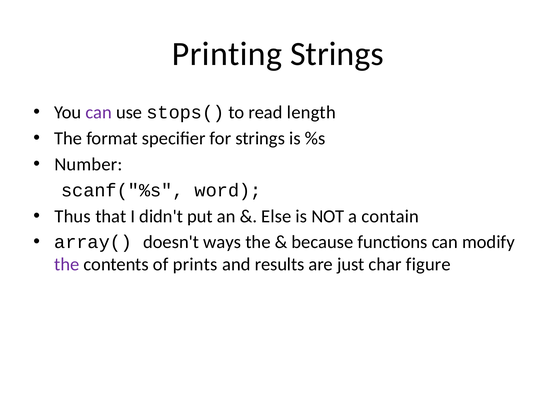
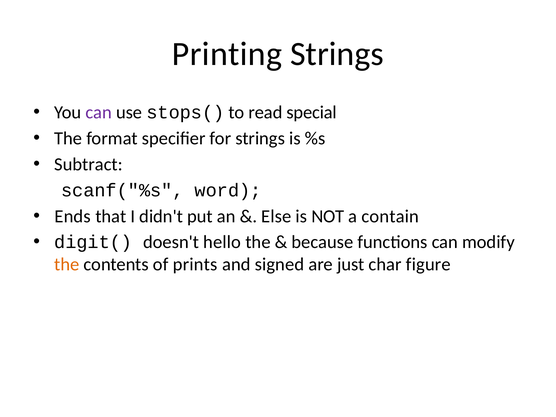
length: length -> special (312, 113)
Number: Number -> Subtract (88, 164)
Thus: Thus -> Ends (73, 216)
array(: array( -> digit( (93, 242)
ways: ways -> hello (222, 242)
the colour: purple -> orange (67, 264)
results: results -> signed (279, 264)
